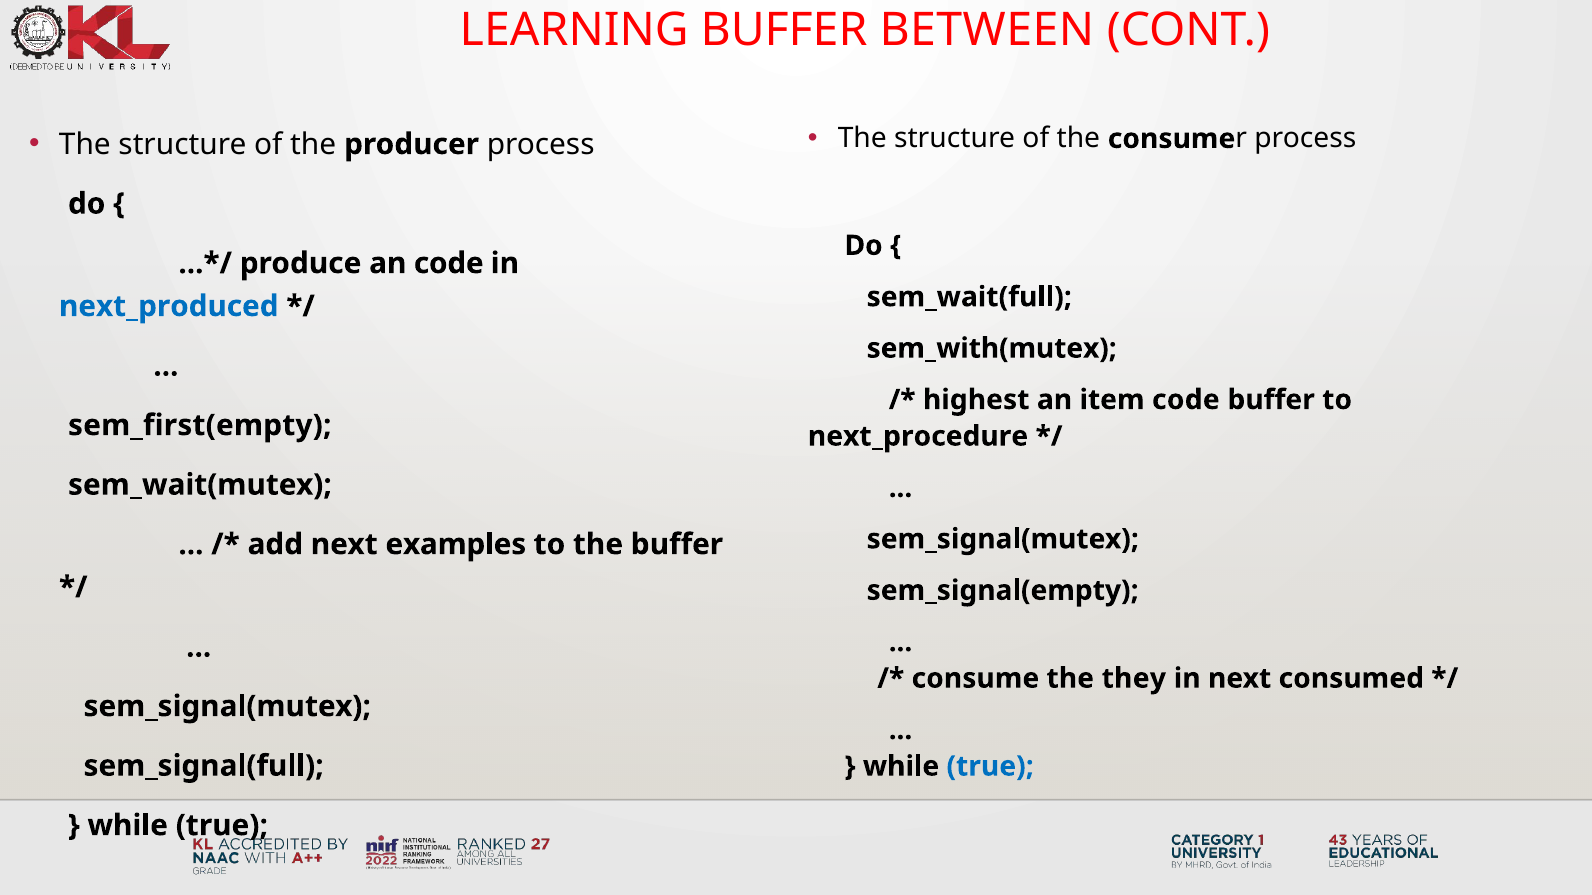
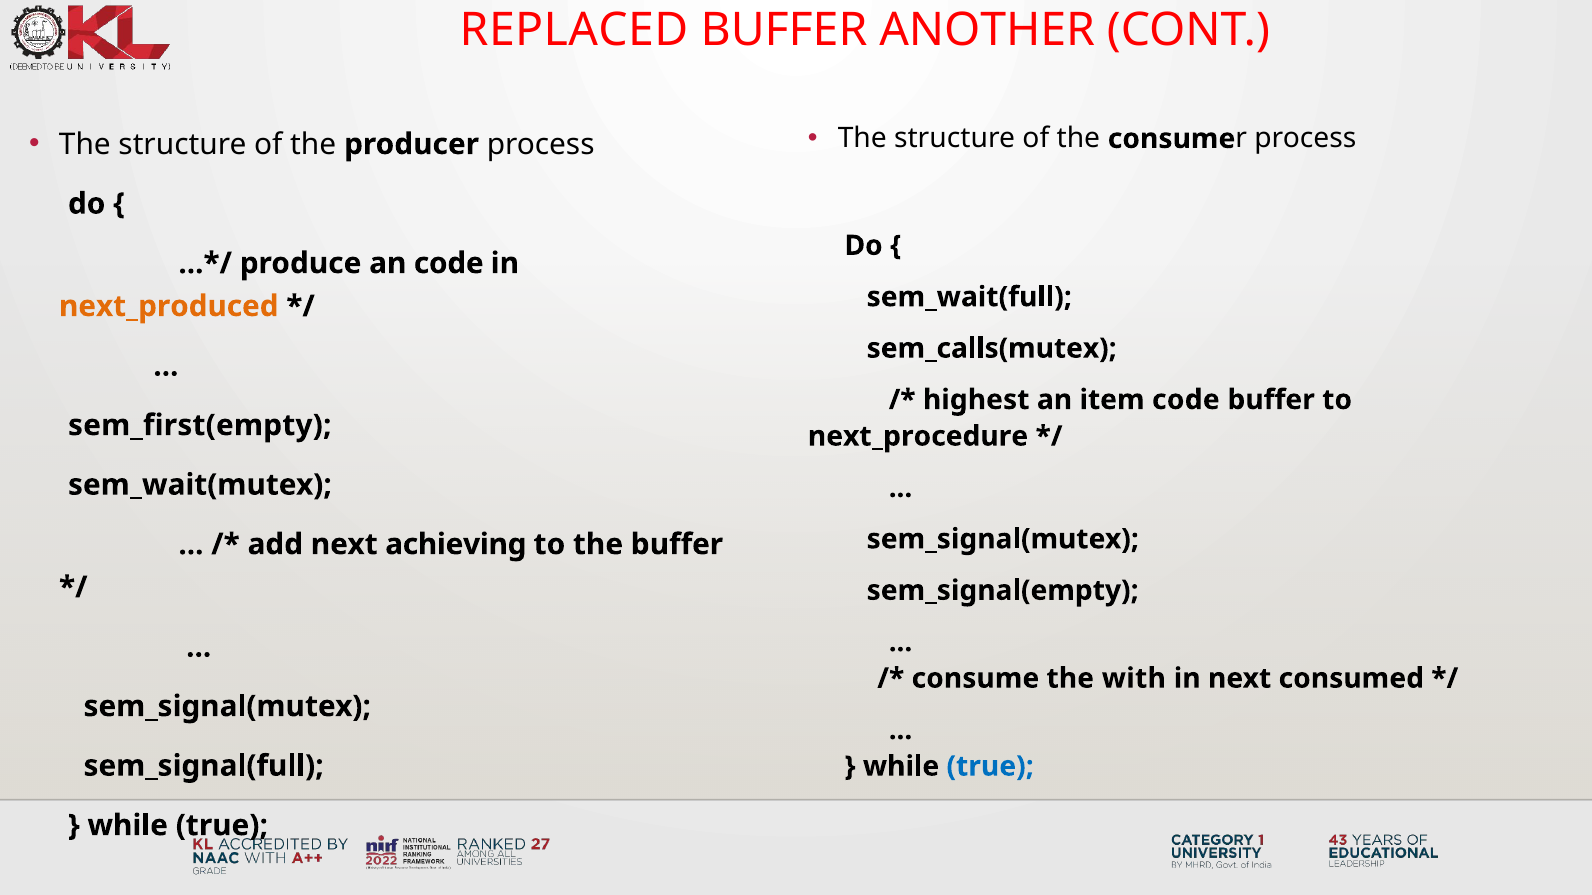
LEARNING: LEARNING -> REPLACED (574, 31)
BETWEEN: BETWEEN -> ANOTHER (987, 31)
next_produced colour: blue -> orange (169, 306)
sem_with(mutex: sem_with(mutex -> sem_calls(mutex (992, 349)
examples: examples -> achieving (456, 545)
they: they -> with (1134, 679)
